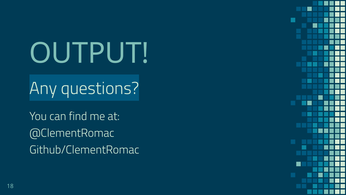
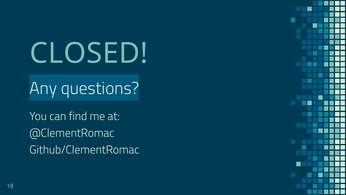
OUTPUT: OUTPUT -> CLOSED (89, 53)
